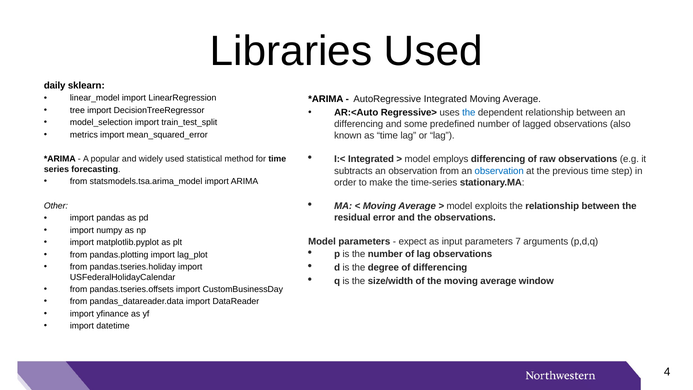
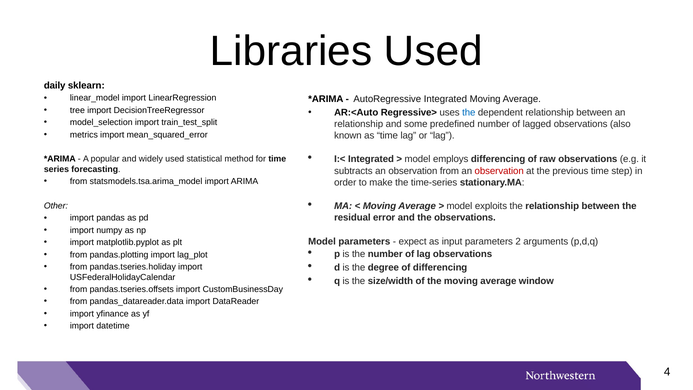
differencing: differencing -> relationship (359, 124)
observation colour: blue -> red (499, 171)
7: 7 -> 2 (518, 241)
